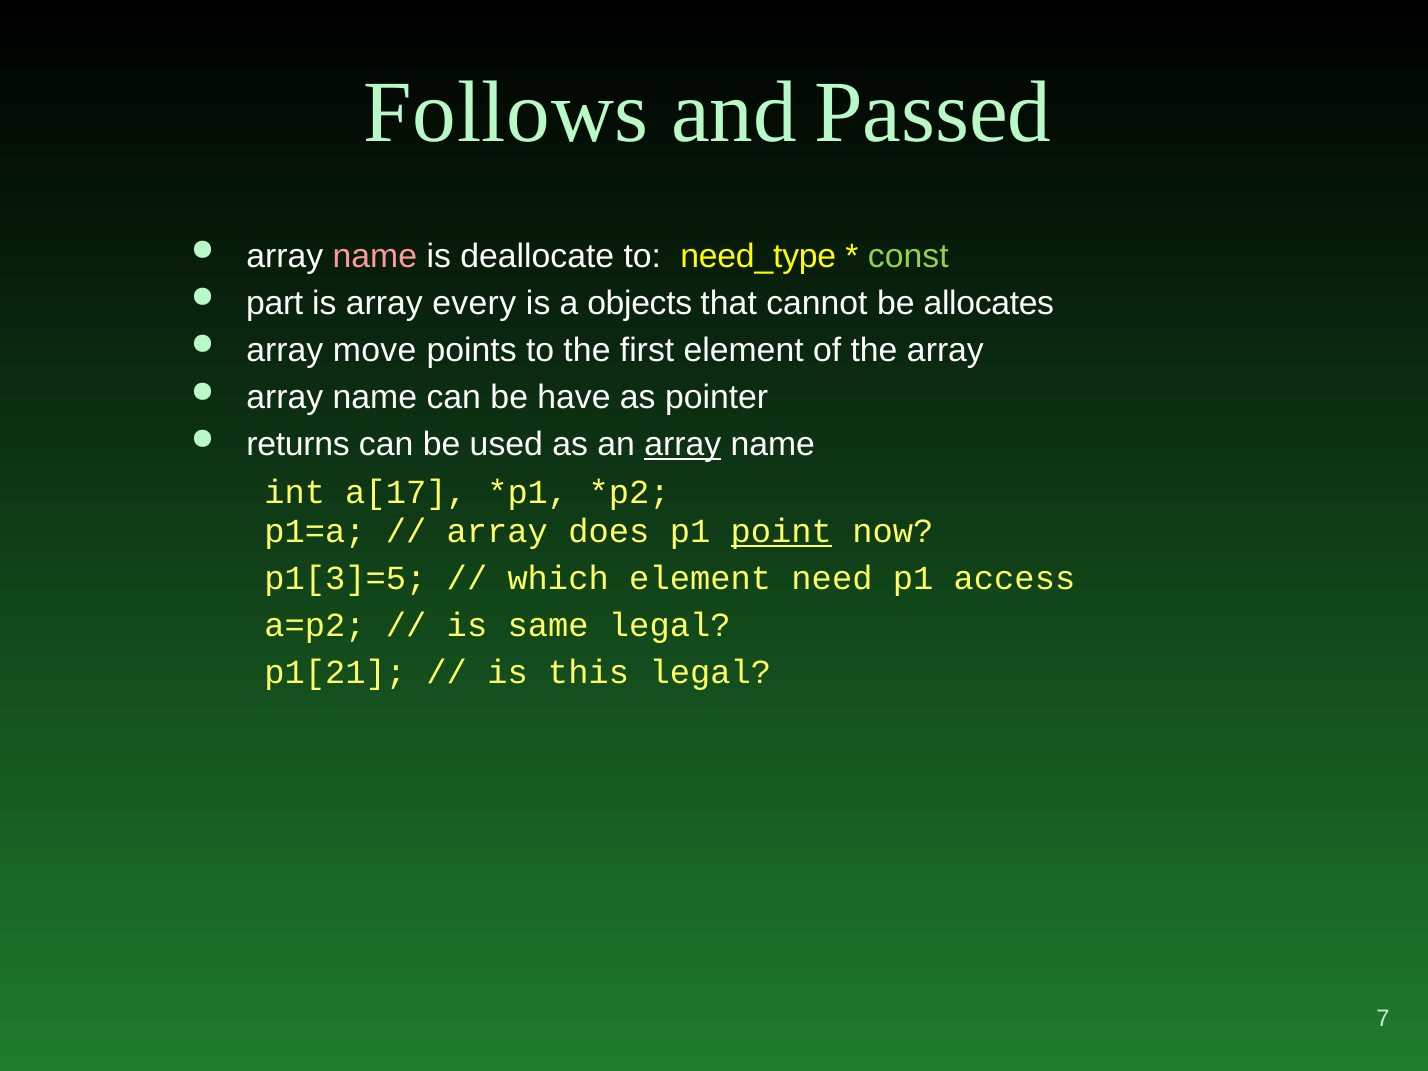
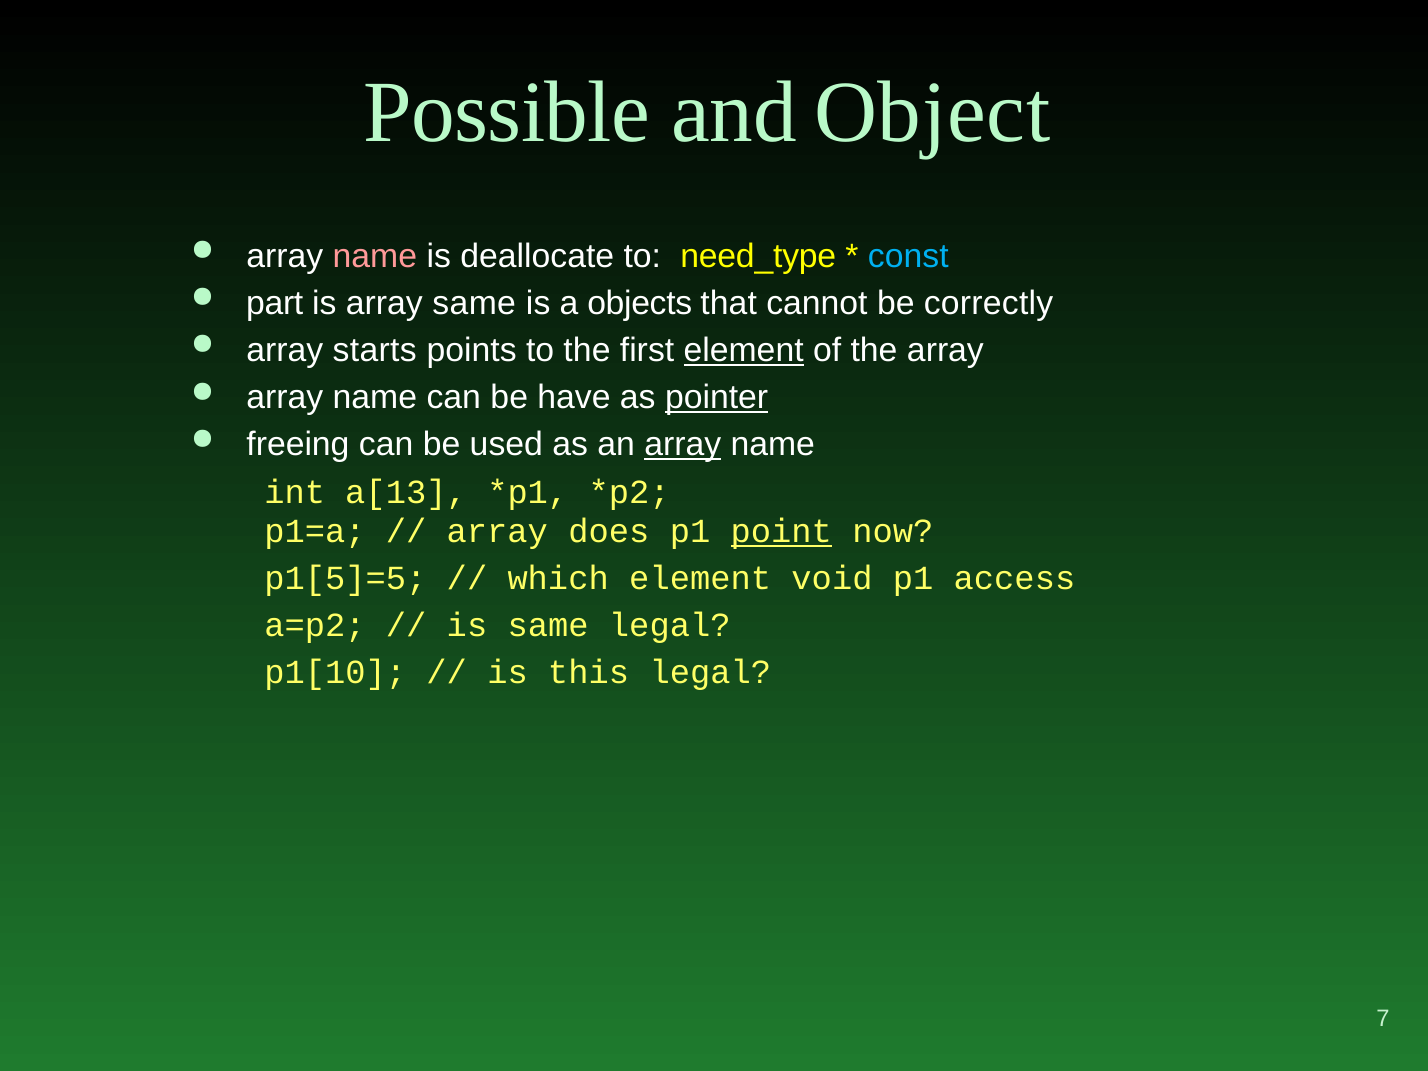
Follows: Follows -> Possible (507, 113)
Passed: Passed -> Object (932, 113)
const colour: light green -> light blue (908, 256)
array every: every -> same (474, 303)
allocates: allocates -> correctly (989, 303)
move: move -> starts (375, 350)
element underline: none -> present (744, 350)
pointer underline: none -> present (717, 398)
returns: returns -> freeing (298, 445)
a[17: a[17 -> a[13 (406, 492)
p1[3]=5: p1[3]=5 -> p1[5]=5 (345, 578)
need: need -> void (832, 578)
p1[21: p1[21 -> p1[10 (335, 673)
